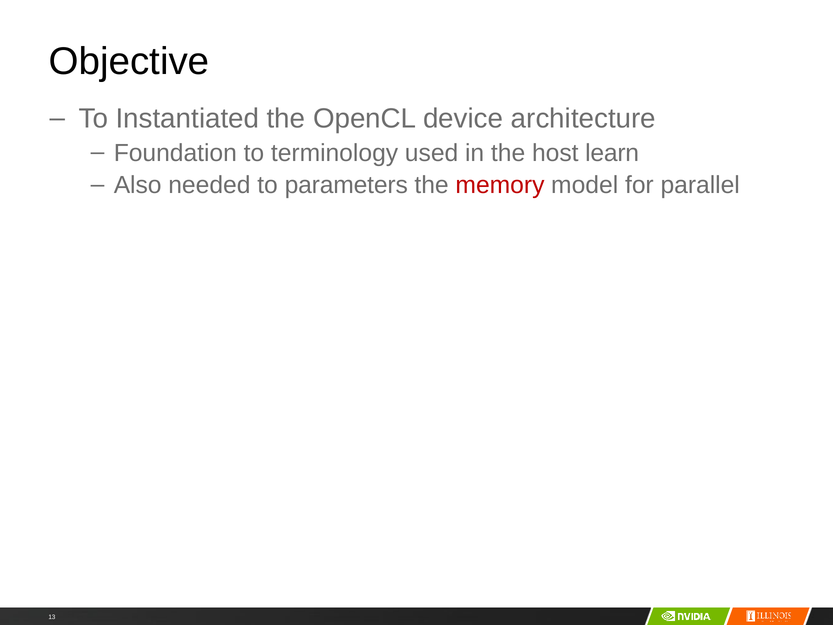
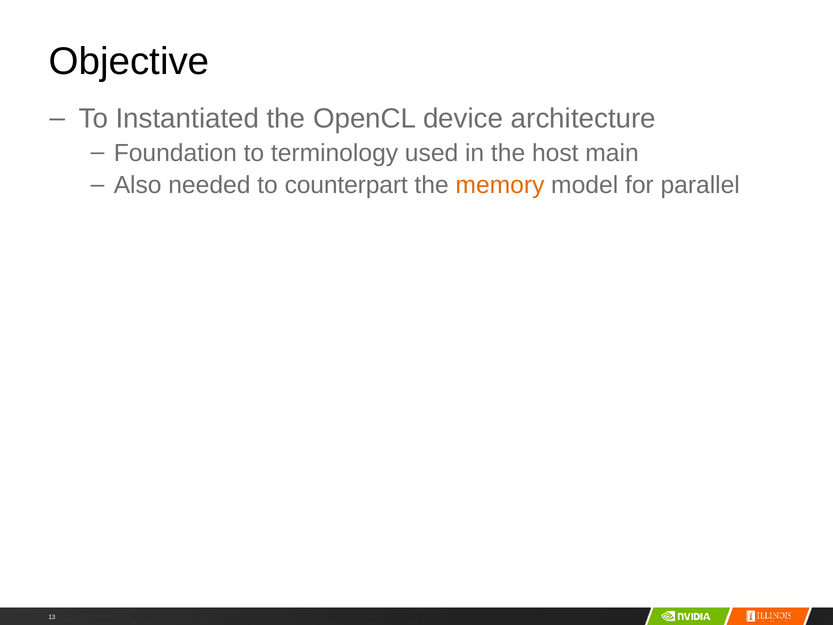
learn: learn -> main (612, 153)
parameters: parameters -> counterpart (346, 185)
memory colour: red -> orange (500, 185)
